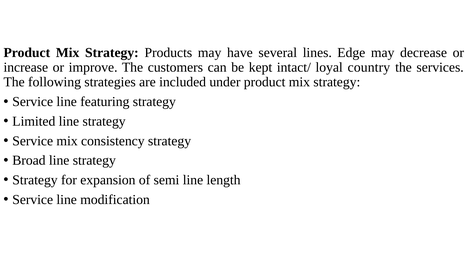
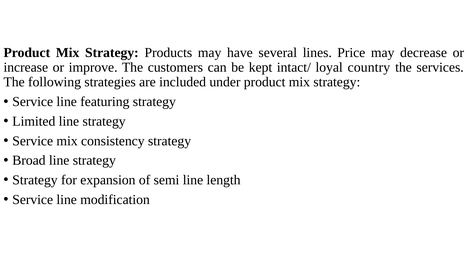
Edge: Edge -> Price (351, 53)
